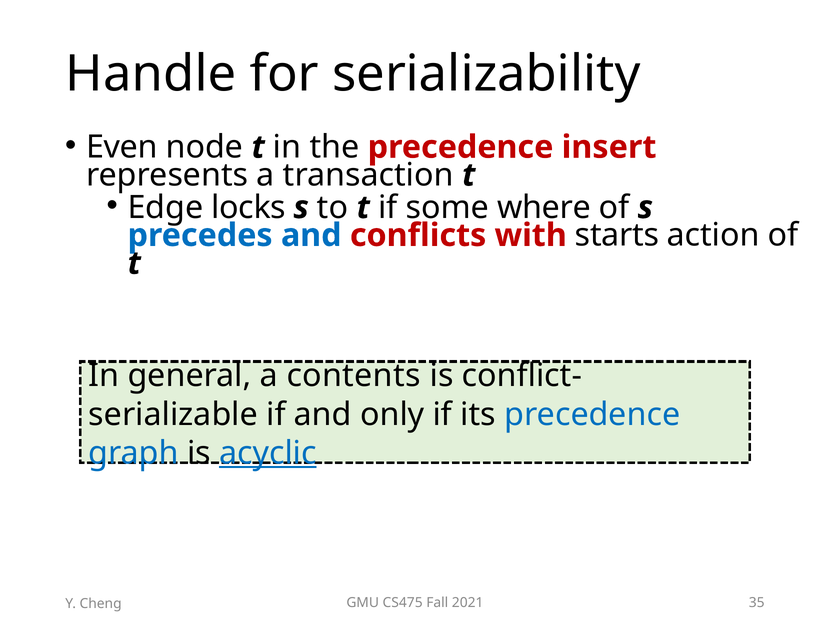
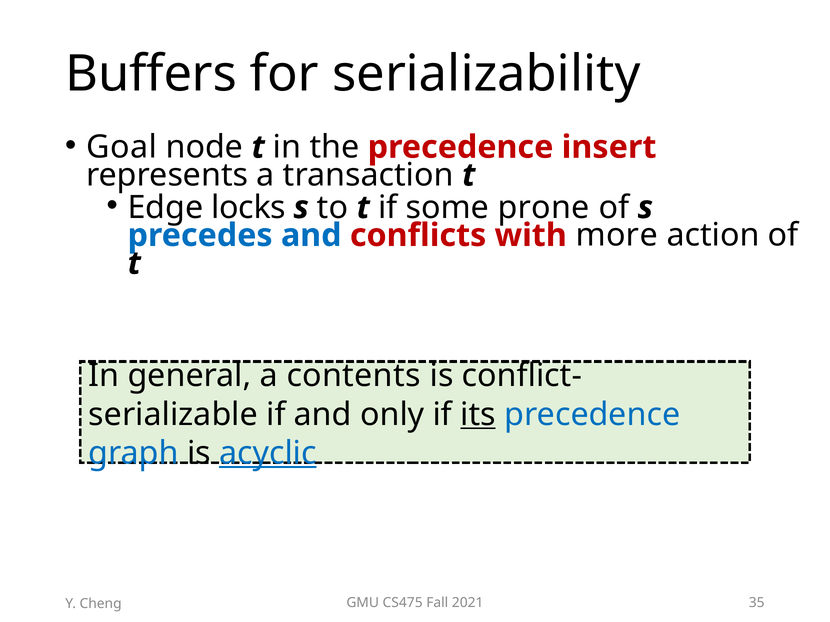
Handle: Handle -> Buffers (151, 74)
Even: Even -> Goal (122, 147)
where: where -> prone (544, 208)
starts: starts -> more (617, 236)
its underline: none -> present (478, 415)
